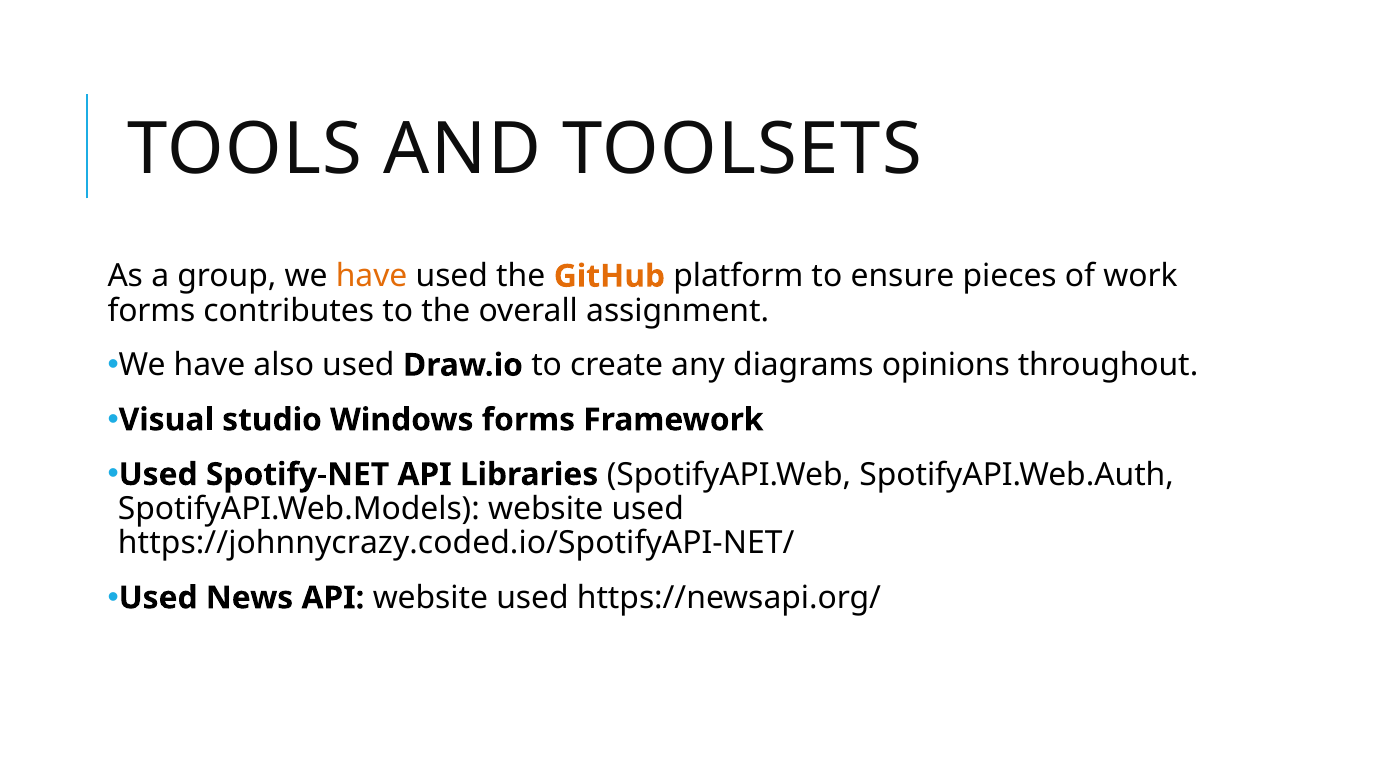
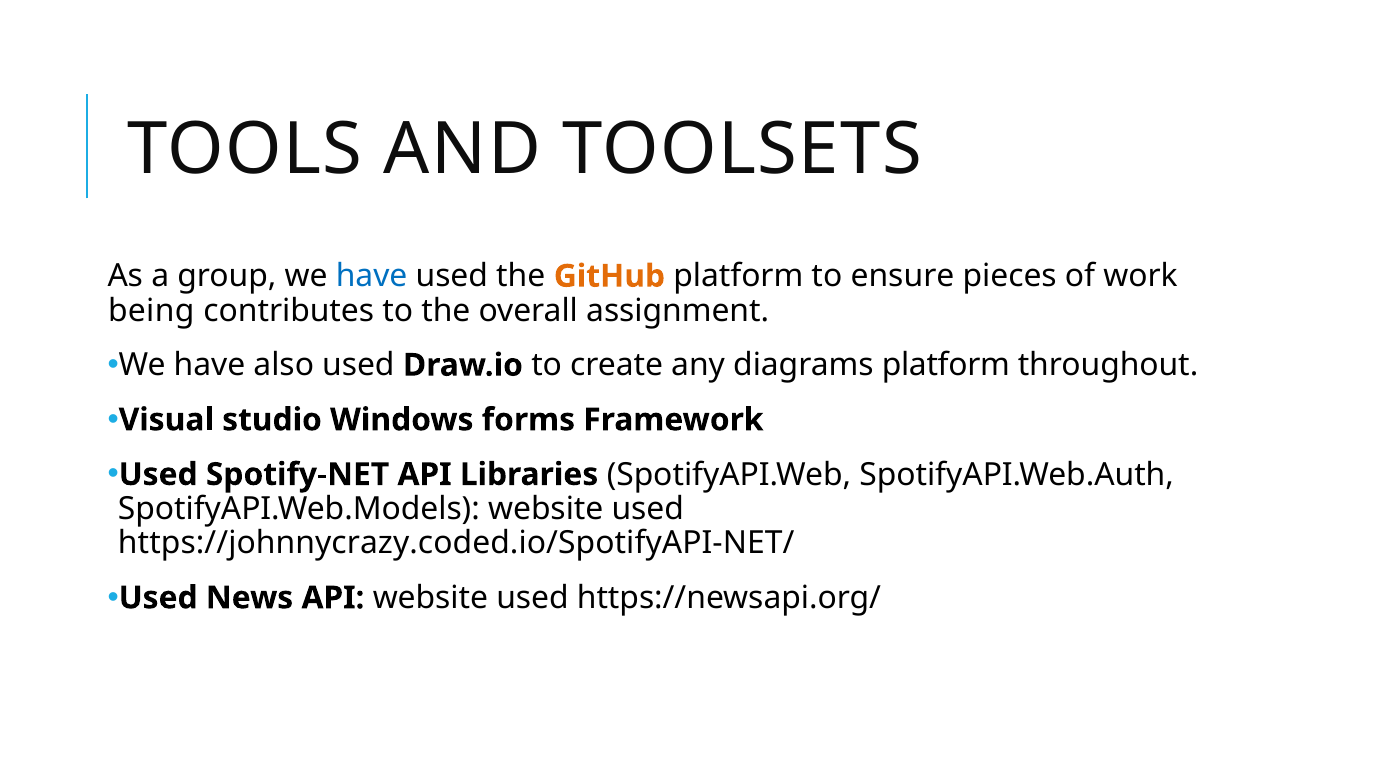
have colour: orange -> blue (372, 276)
forms: forms -> being (151, 311)
diagrams opinions: opinions -> platform (946, 365)
